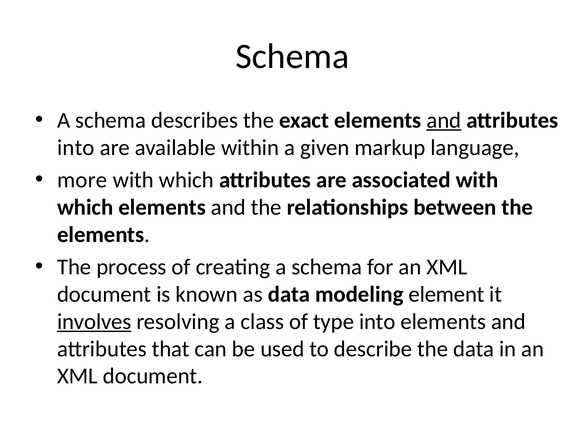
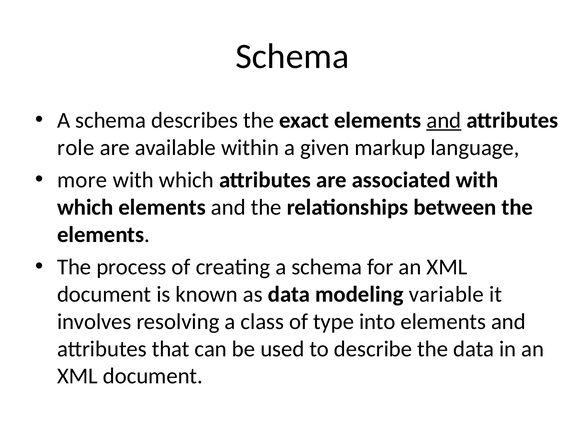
into: into -> role (76, 148)
element: element -> variable (446, 295)
involves underline: present -> none (94, 322)
